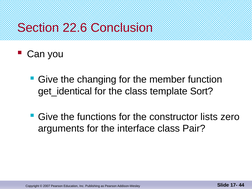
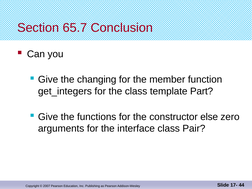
22.6: 22.6 -> 65.7 (75, 28)
get_identical: get_identical -> get_integers (65, 91)
Sort: Sort -> Part (202, 91)
lists: lists -> else (209, 117)
